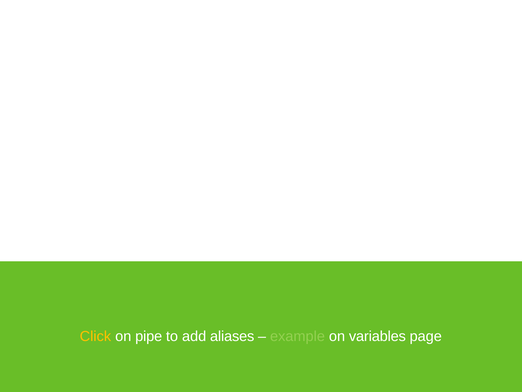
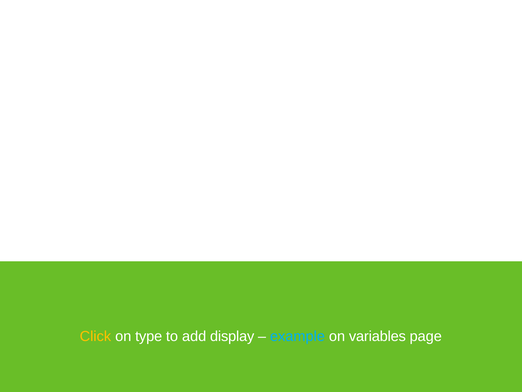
pipe: pipe -> type (149, 336)
aliases: aliases -> display (232, 336)
example colour: light green -> light blue (297, 336)
